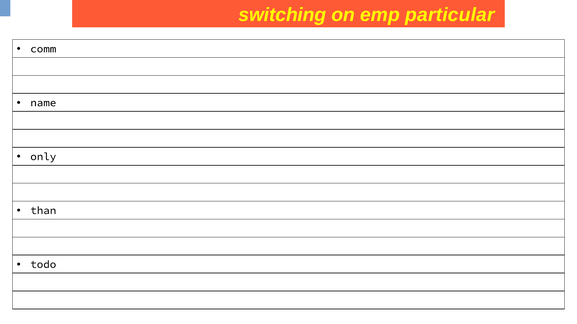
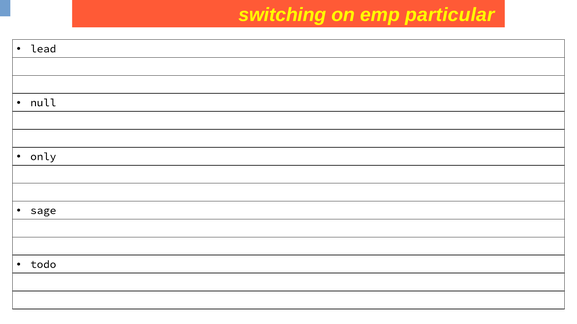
comm: comm -> lead (43, 49)
name: name -> null (43, 103)
than: than -> sage (43, 211)
